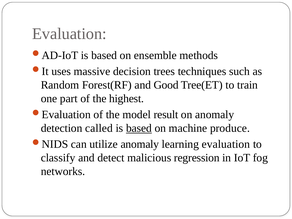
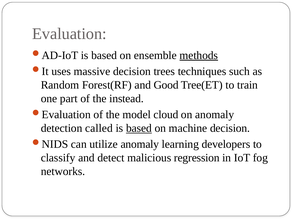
methods underline: none -> present (199, 55)
highest: highest -> instead (127, 99)
result: result -> cloud (166, 115)
machine produce: produce -> decision (230, 128)
learning evaluation: evaluation -> developers (226, 144)
